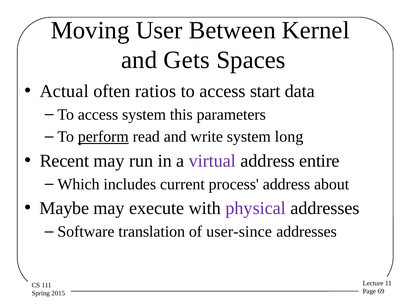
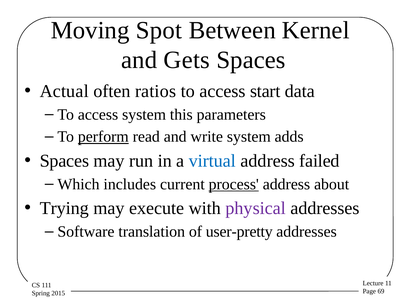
User: User -> Spot (159, 30)
long: long -> adds (289, 137)
Recent: Recent -> Spaces (64, 161)
virtual colour: purple -> blue (212, 161)
entire: entire -> failed (319, 161)
process underline: none -> present (234, 184)
Maybe: Maybe -> Trying (64, 208)
user-since: user-since -> user-pretty (239, 232)
